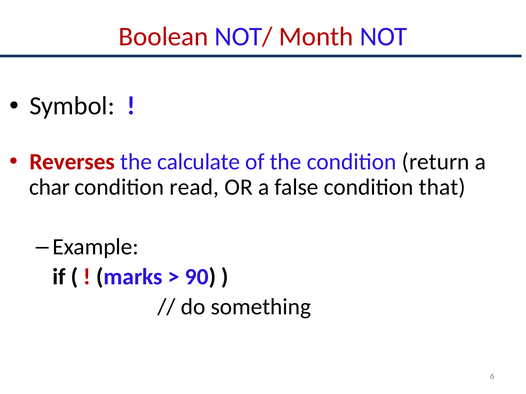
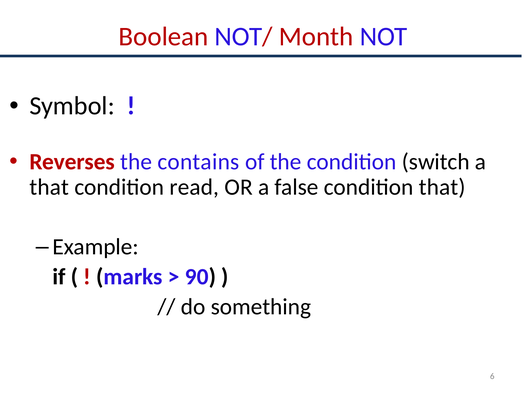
calculate: calculate -> contains (198, 162)
return: return -> switch (436, 162)
char: char -> that (49, 187)
